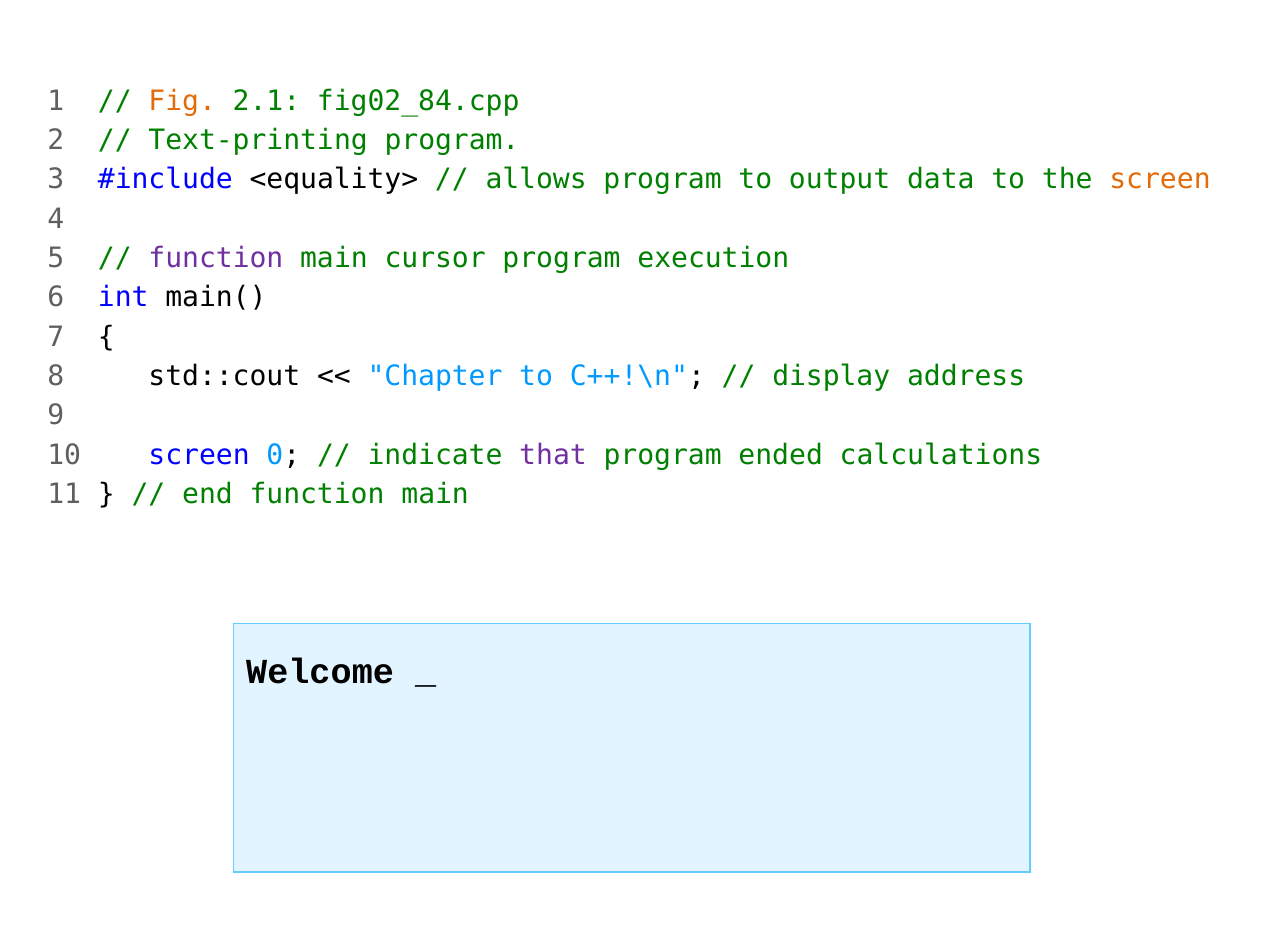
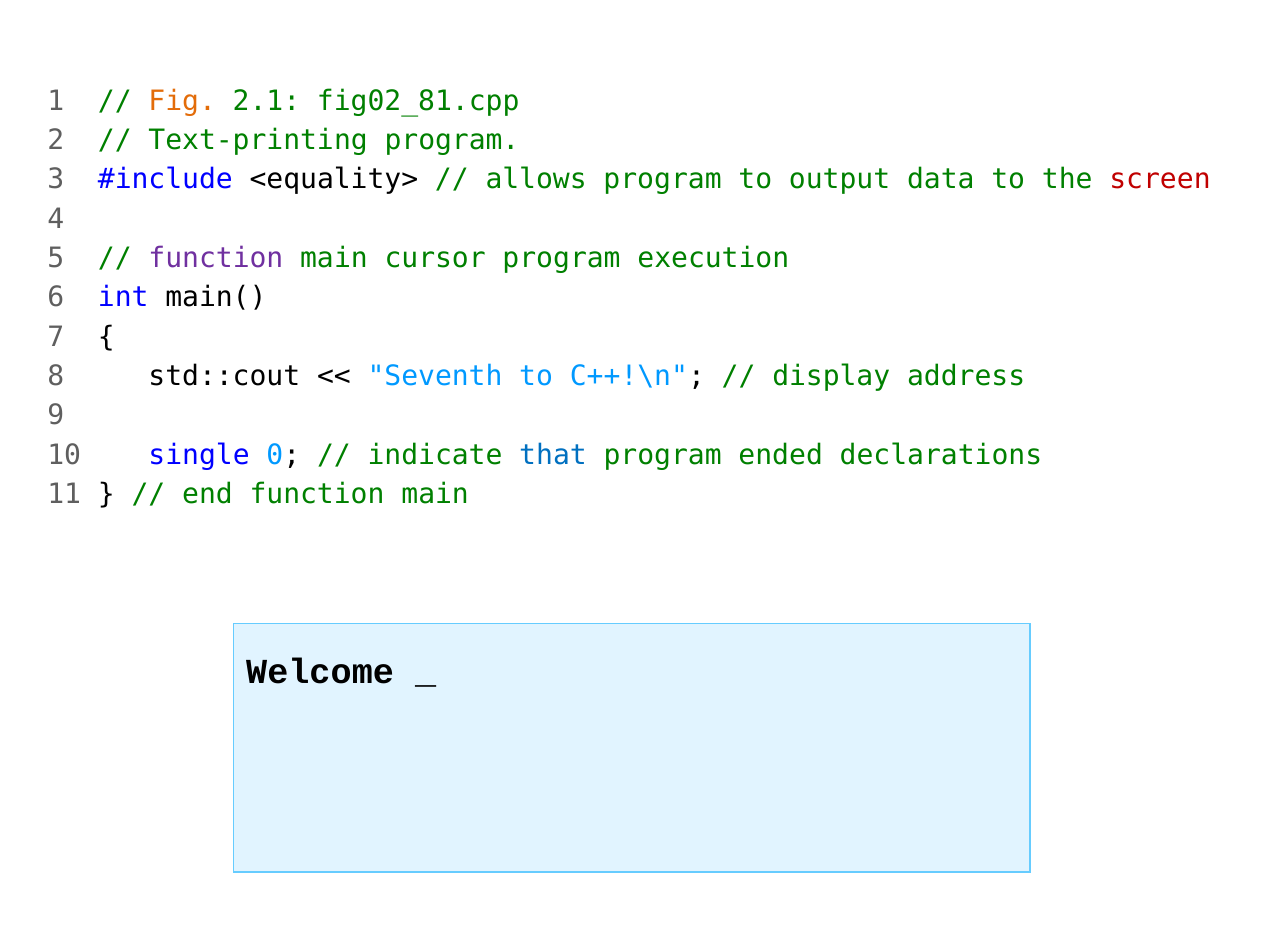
fig02_84.cpp: fig02_84.cpp -> fig02_81.cpp (418, 101)
screen colour: orange -> red (1160, 180)
Chapter: Chapter -> Seventh (435, 376)
10 screen: screen -> single (199, 455)
that colour: purple -> blue (553, 455)
calculations: calculations -> declarations (941, 455)
